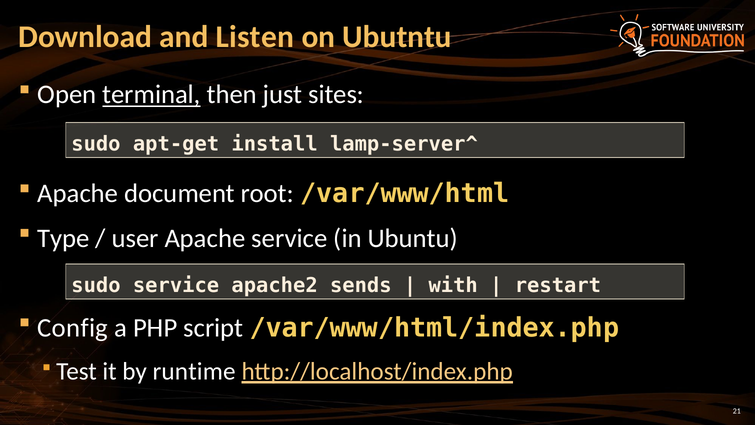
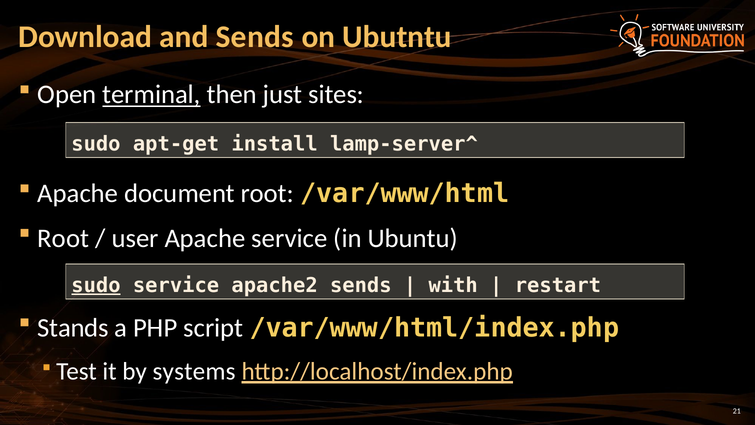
and Listen: Listen -> Sends (255, 37)
Type: Type -> Root (63, 238)
sudo underline: none -> present (96, 285)
Config: Config -> Stands (73, 328)
runtime: runtime -> systems (194, 371)
